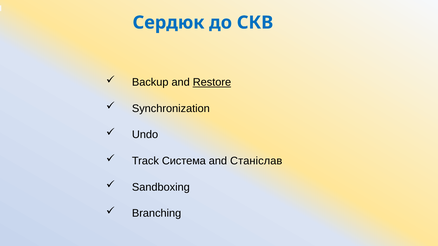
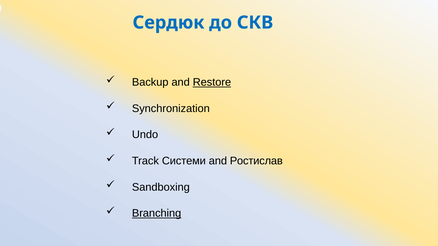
Система: Система -> Системи (184, 161)
Станіслав: Станіслав -> Ростислав (256, 161)
Branching underline: none -> present (157, 214)
